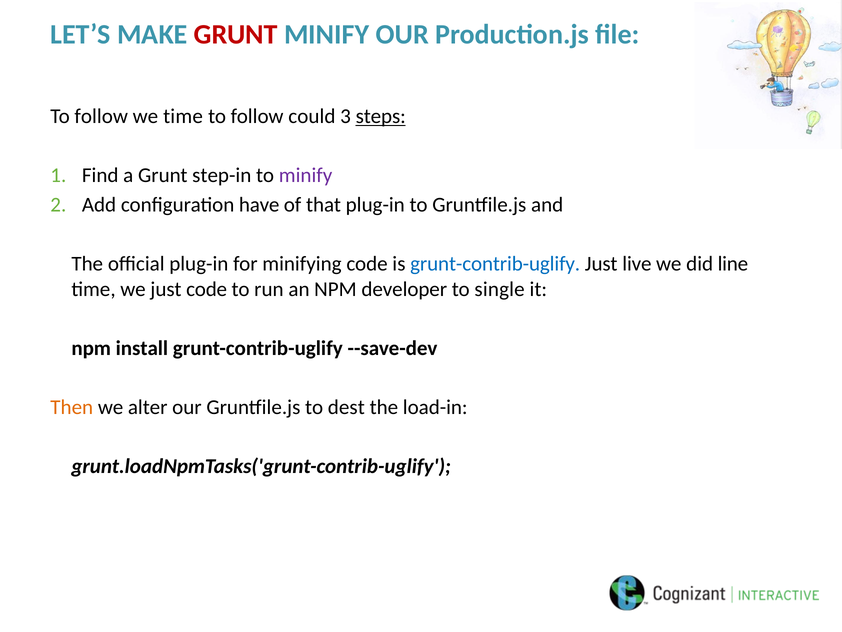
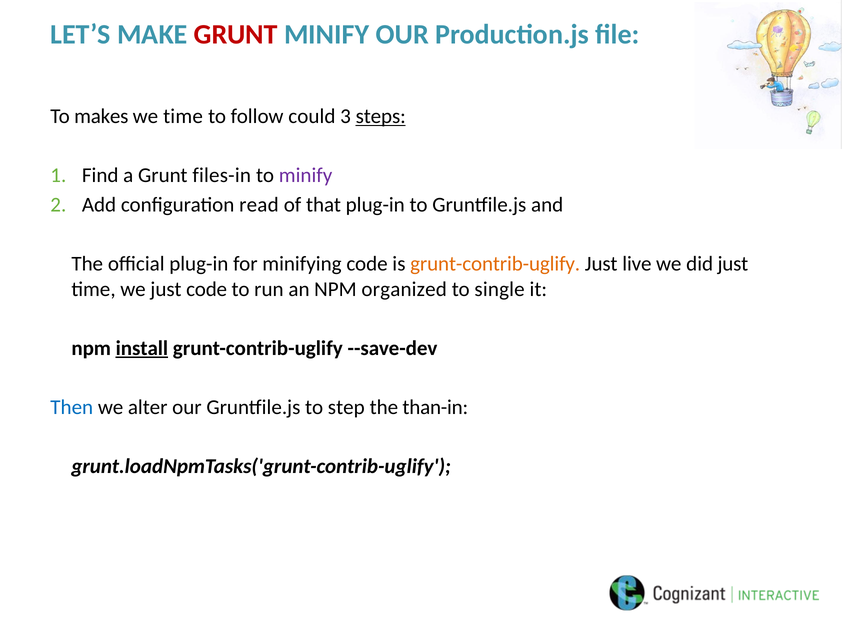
follow: follow -> makes (101, 116)
step-in: step-in -> files-in (222, 175)
have: have -> read (259, 205)
grunt-contrib-uglify colour: blue -> orange (495, 264)
did line: line -> just (733, 264)
developer: developer -> organized (404, 289)
install underline: none -> present (142, 348)
Then colour: orange -> blue (72, 407)
dest: dest -> step (346, 407)
load-in: load-in -> than-in (435, 407)
